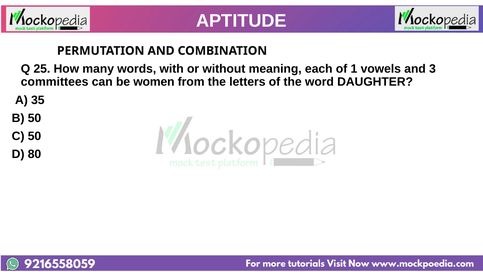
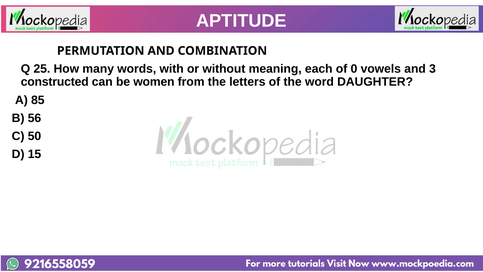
1: 1 -> 0 (354, 69)
committees: committees -> constructed (55, 82)
35: 35 -> 85 (38, 100)
B 50: 50 -> 56 (34, 118)
80: 80 -> 15 (34, 154)
